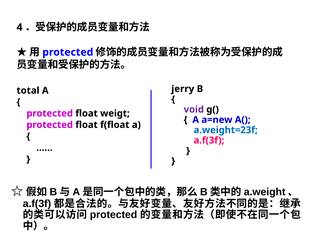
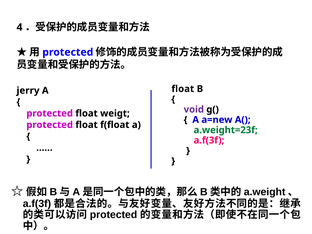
jerry: jerry -> float (183, 89)
total: total -> jerry (28, 91)
a.weight=23f colour: blue -> green (226, 130)
